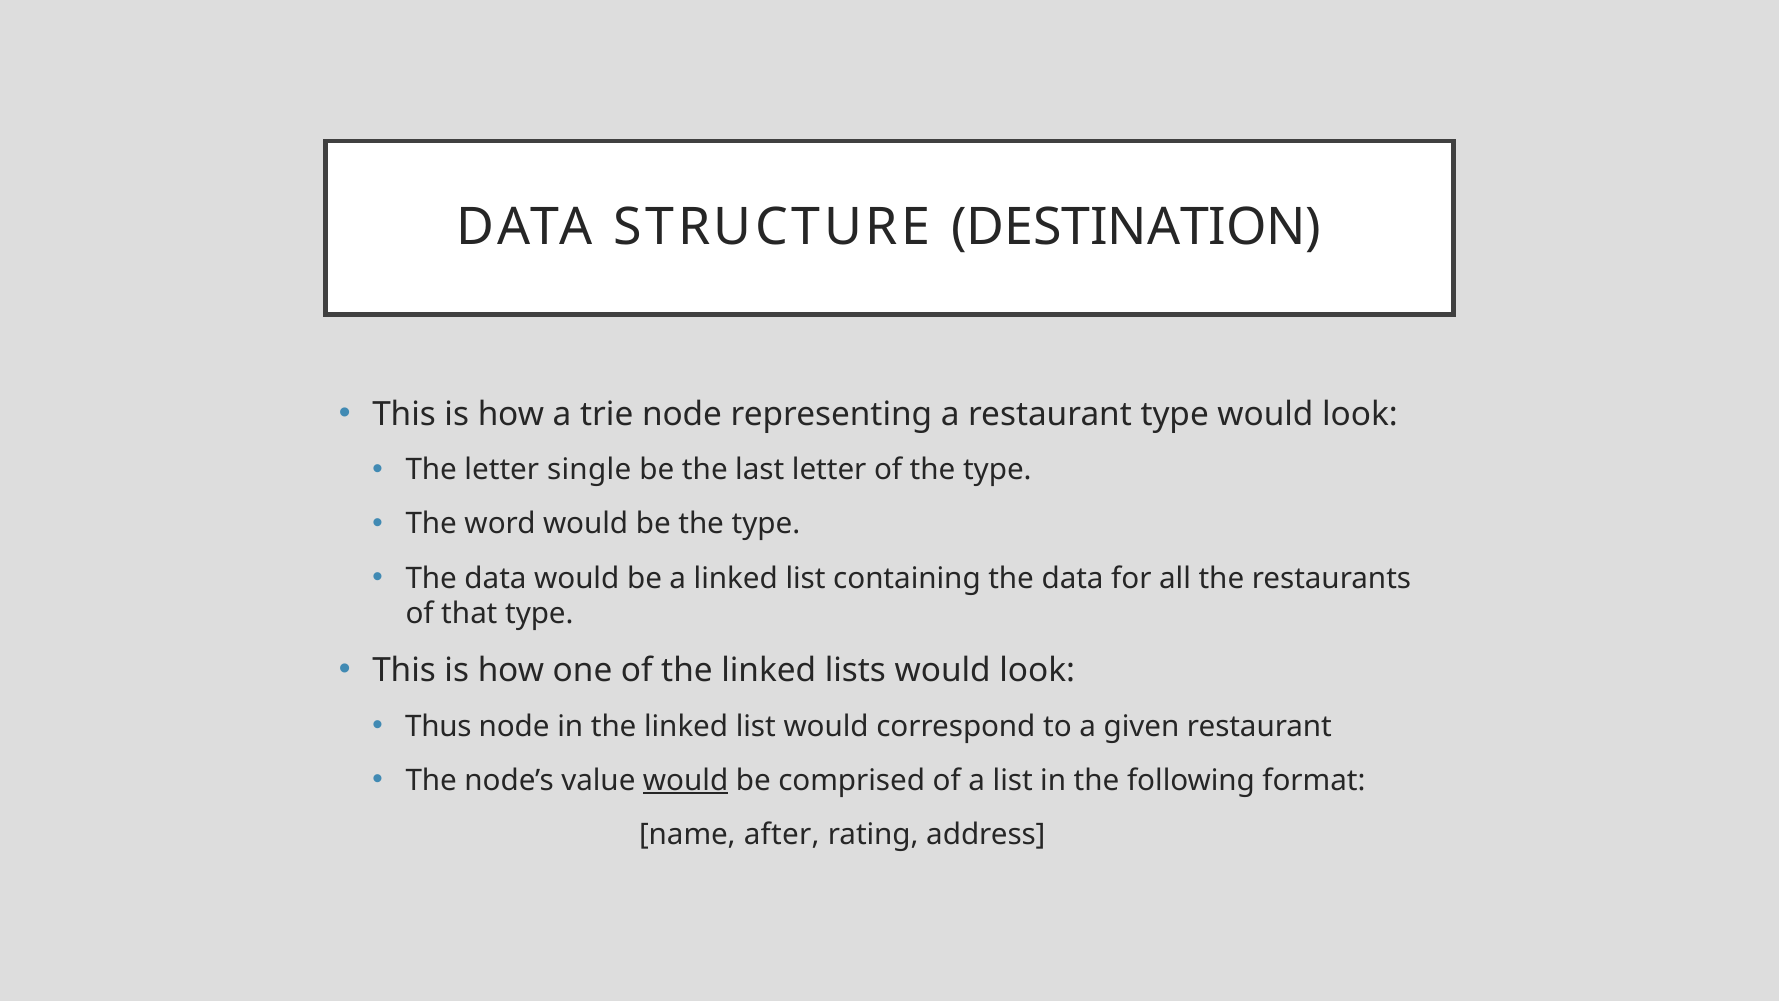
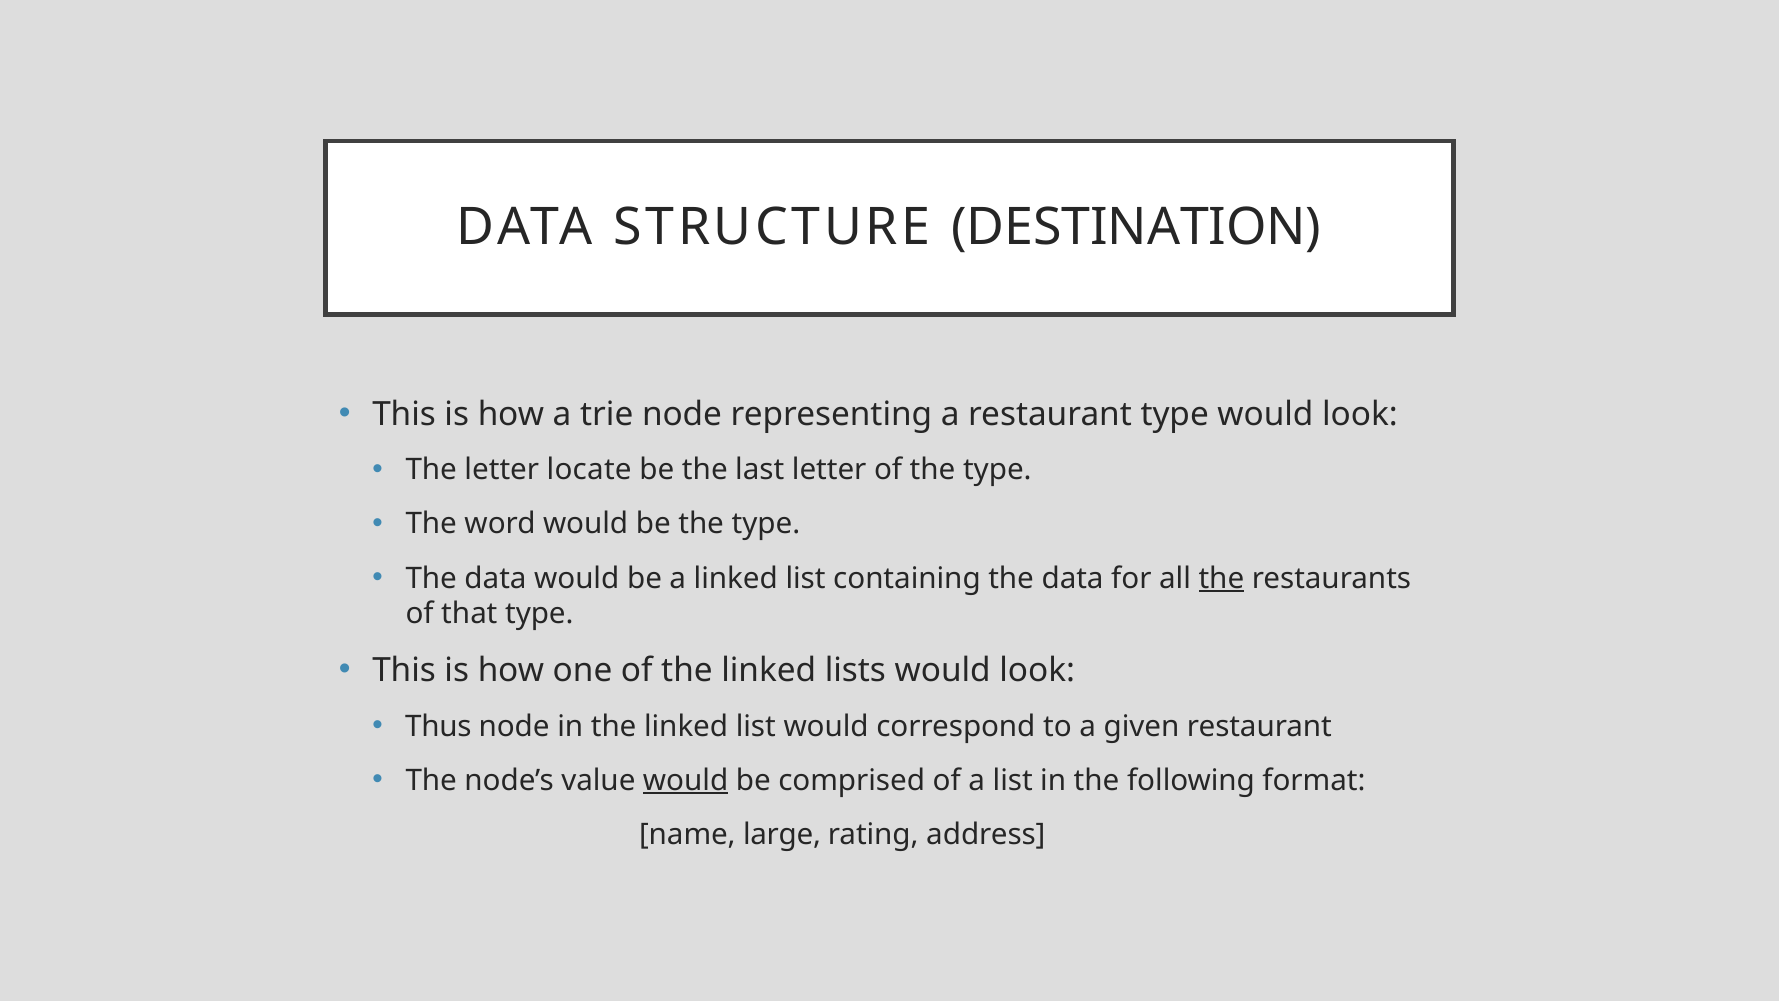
single: single -> locate (589, 470)
the underline: none -> present (1221, 578)
after: after -> large (782, 834)
